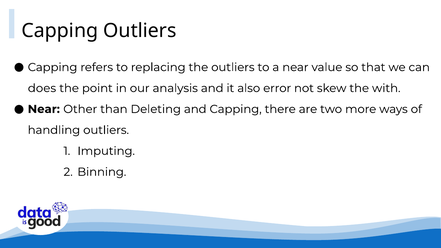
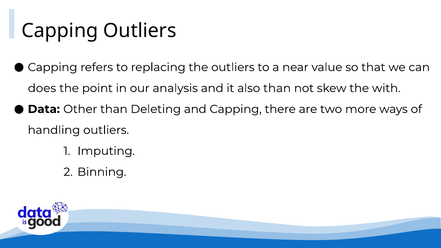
also error: error -> than (277, 88)
Near: Near -> Data (44, 109)
